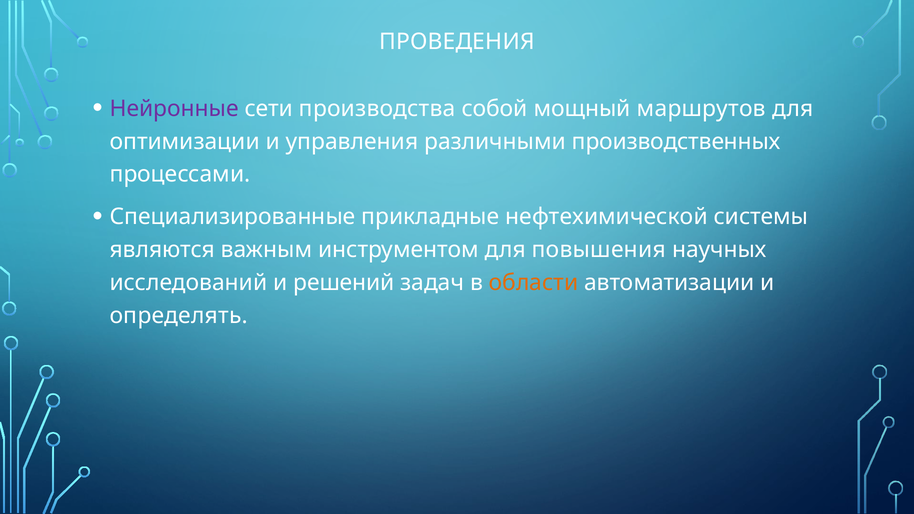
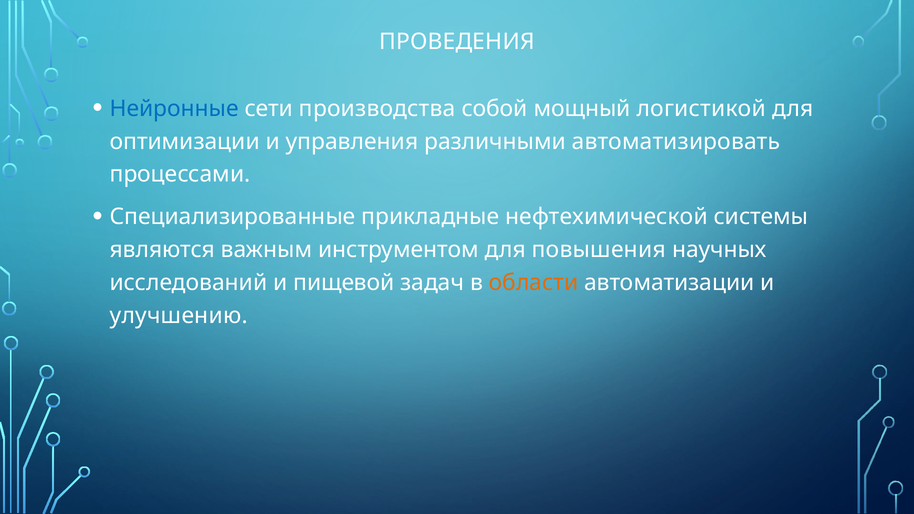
Нейронные colour: purple -> blue (174, 109)
маршрутов: маршрутов -> логистикой (701, 109)
производственных: производственных -> автоматизировать (676, 142)
решений: решений -> пищевой (344, 283)
определять: определять -> улучшению (179, 316)
